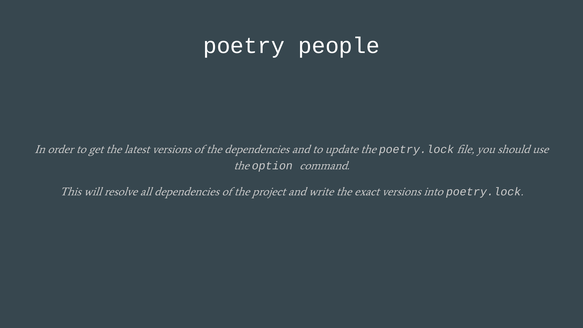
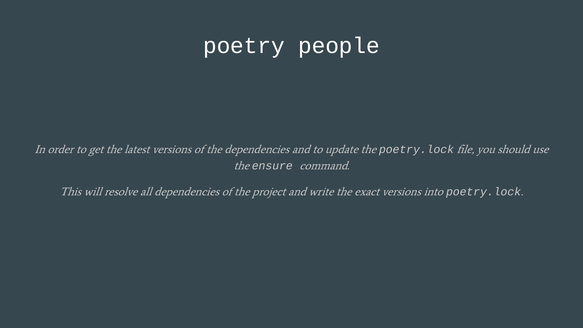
option: option -> ensure (272, 166)
